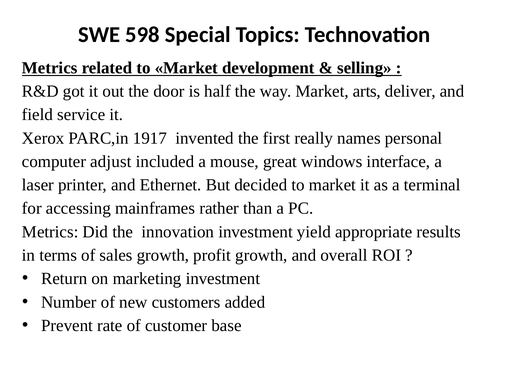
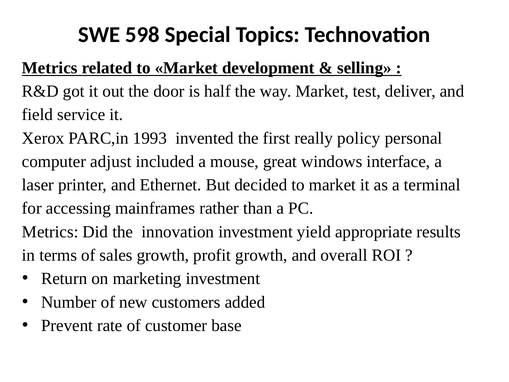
arts: arts -> test (367, 91)
1917: 1917 -> 1993 (150, 138)
names: names -> policy (359, 138)
